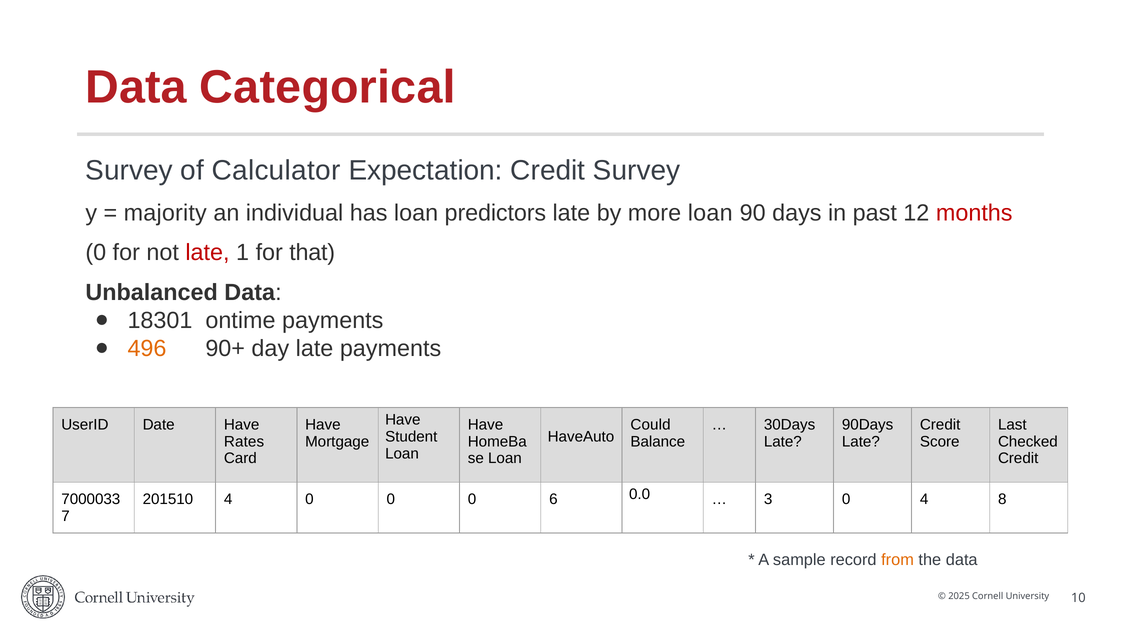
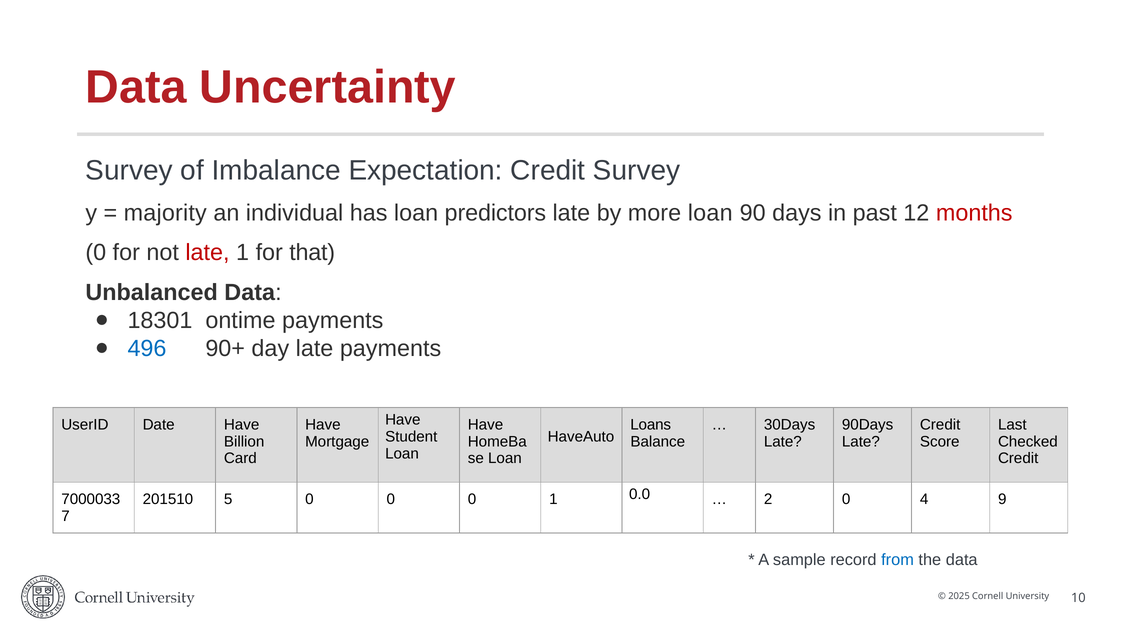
Categorical: Categorical -> Uncertainty (328, 87)
Calculator: Calculator -> Imbalance (276, 170)
496 colour: orange -> blue (147, 348)
Could: Could -> Loans (651, 424)
Rates: Rates -> Billion (244, 441)
201510 4: 4 -> 5 (228, 499)
0 6: 6 -> 1 (553, 499)
3: 3 -> 2 (768, 499)
8: 8 -> 9 (1002, 499)
from colour: orange -> blue (898, 560)
